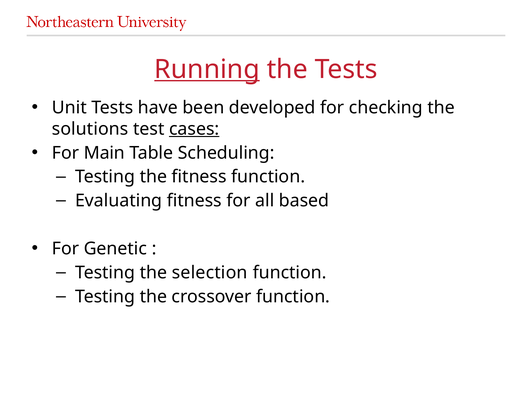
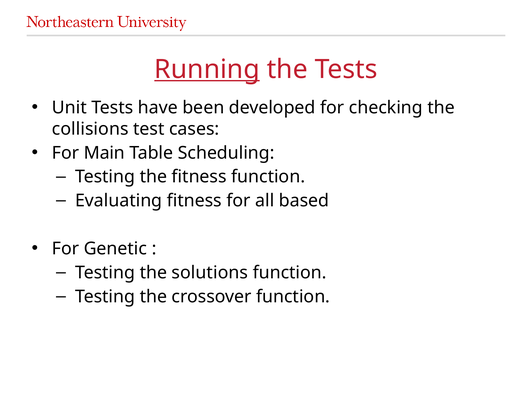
solutions: solutions -> collisions (90, 129)
cases underline: present -> none (194, 129)
selection: selection -> solutions (210, 273)
